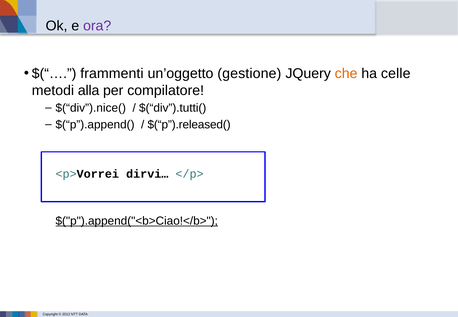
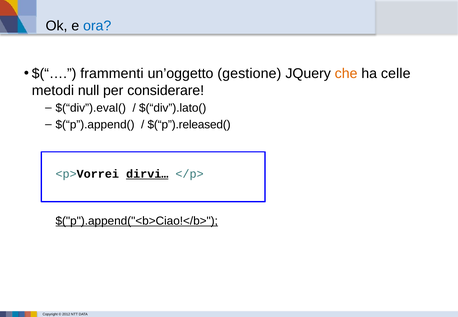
ora colour: purple -> blue (97, 26)
alla: alla -> null (89, 90)
compilatore: compilatore -> considerare (166, 90)
$(“div”).nice(: $(“div”).nice( -> $(“div”).eval( (91, 108)
$(“div”).tutti(: $(“div”).tutti( -> $(“div”).lato( (173, 108)
dirvi… underline: none -> present (147, 174)
